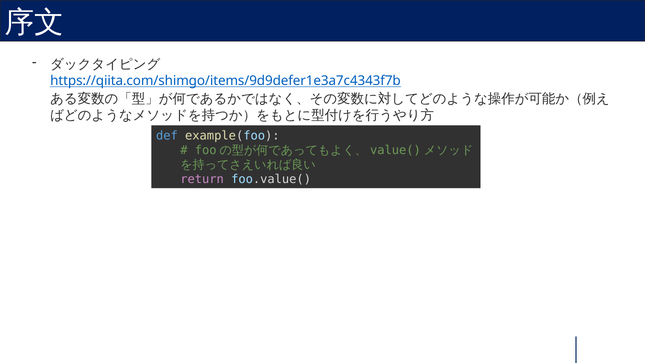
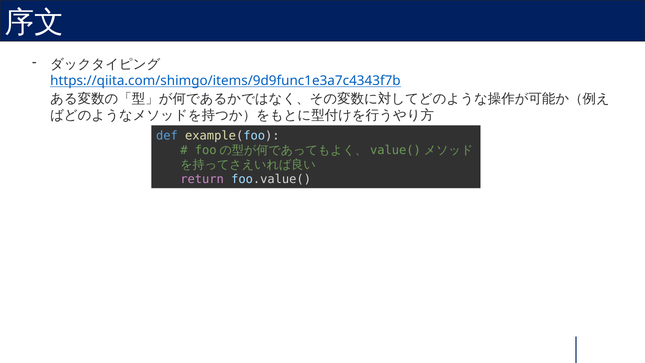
https://qiita.com/shimgo/items/9d9defer1e3a7c4343f7b: https://qiita.com/shimgo/items/9d9defer1e3a7c4343f7b -> https://qiita.com/shimgo/items/9d9func1e3a7c4343f7b (225, 81)
